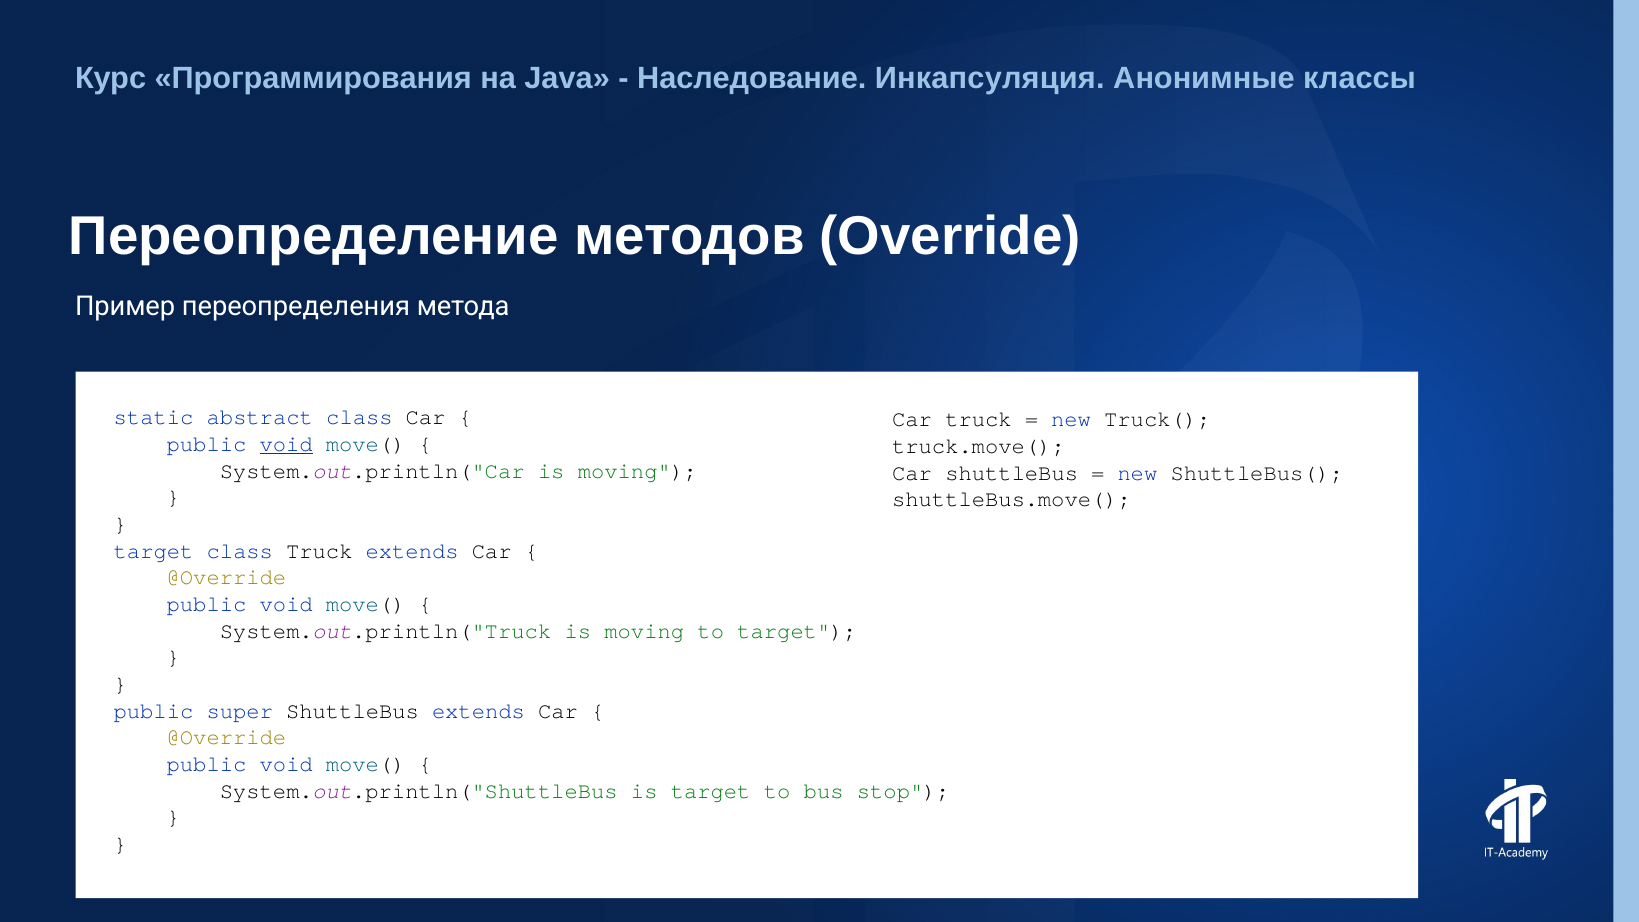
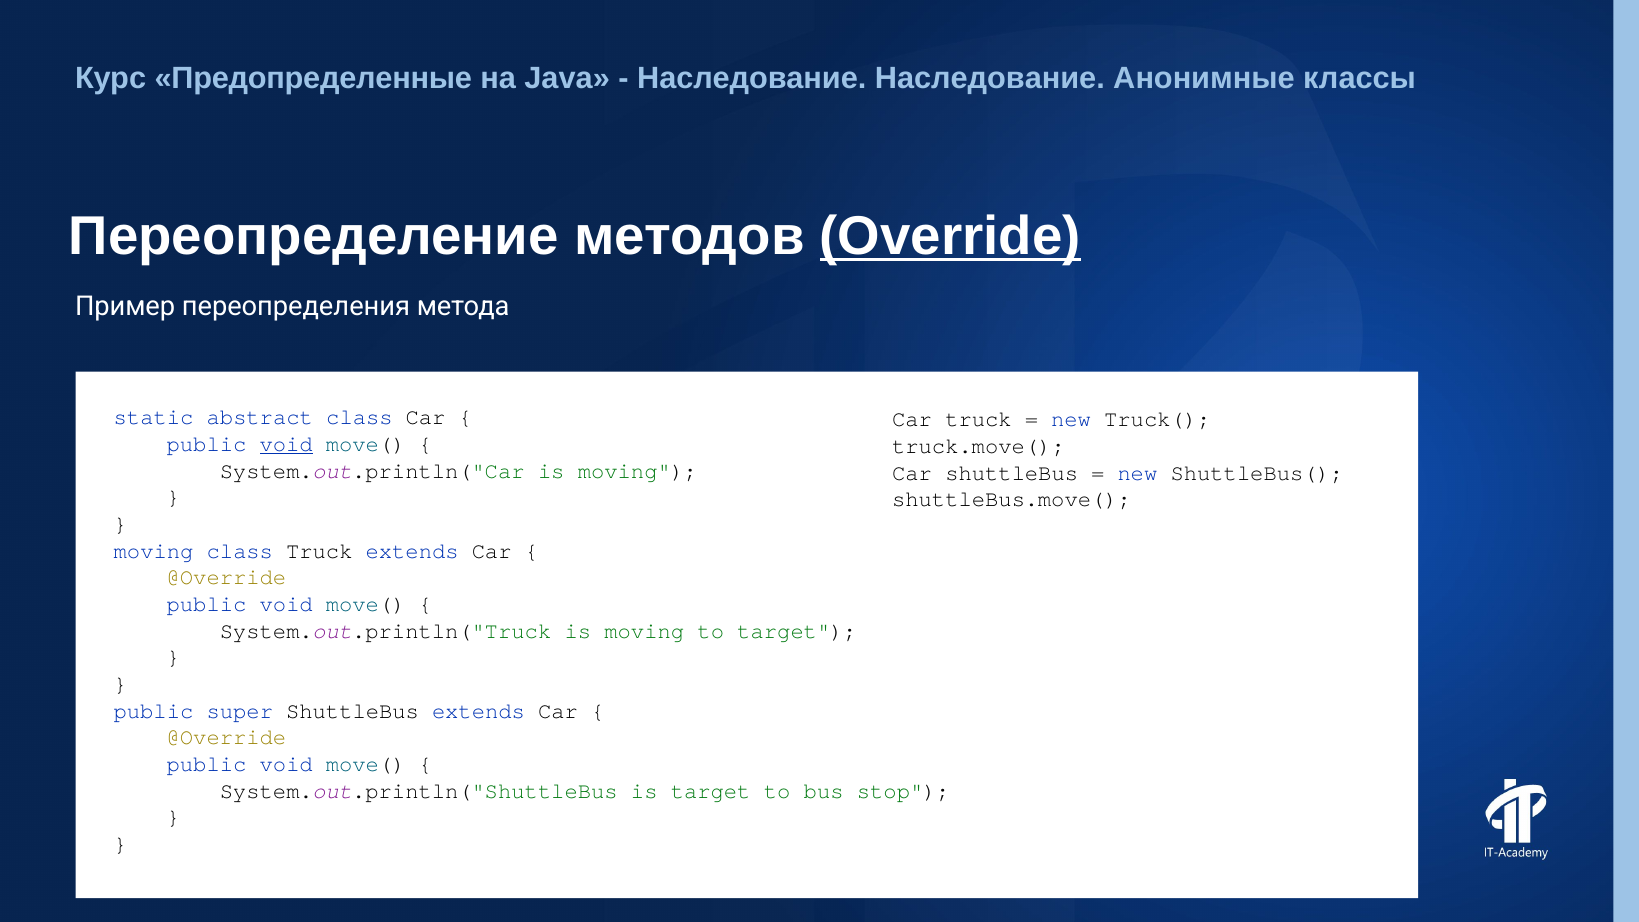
Программирования: Программирования -> Предопределенные (313, 78)
Наследование Инкапсуляция: Инкапсуляция -> Наследование (990, 78)
Override underline: none -> present (950, 236)
target: target -> moving (154, 551)
